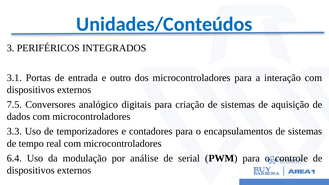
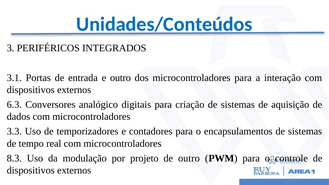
7.5: 7.5 -> 6.3 (14, 105)
6.4: 6.4 -> 8.3 (14, 158)
análise: análise -> projeto (144, 158)
de serial: serial -> outro (189, 158)
